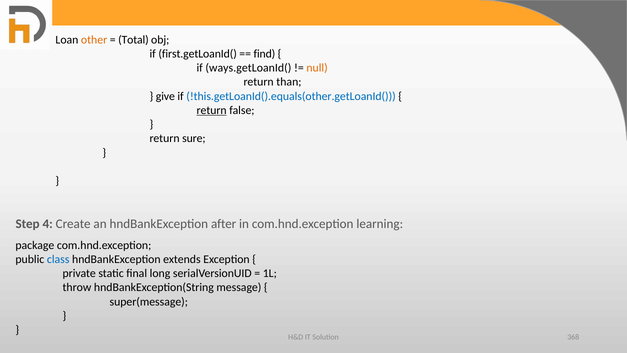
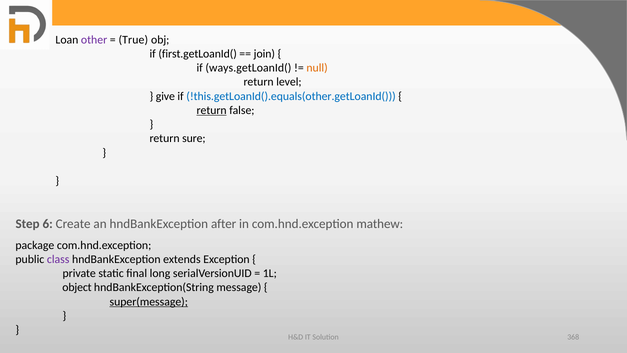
other colour: orange -> purple (94, 40)
Total: Total -> True (133, 40)
find: find -> join (264, 54)
than: than -> level (289, 82)
4: 4 -> 6 (48, 224)
learning: learning -> mathew (380, 224)
class colour: blue -> purple (58, 259)
throw: throw -> object (77, 287)
super(message underline: none -> present (149, 301)
